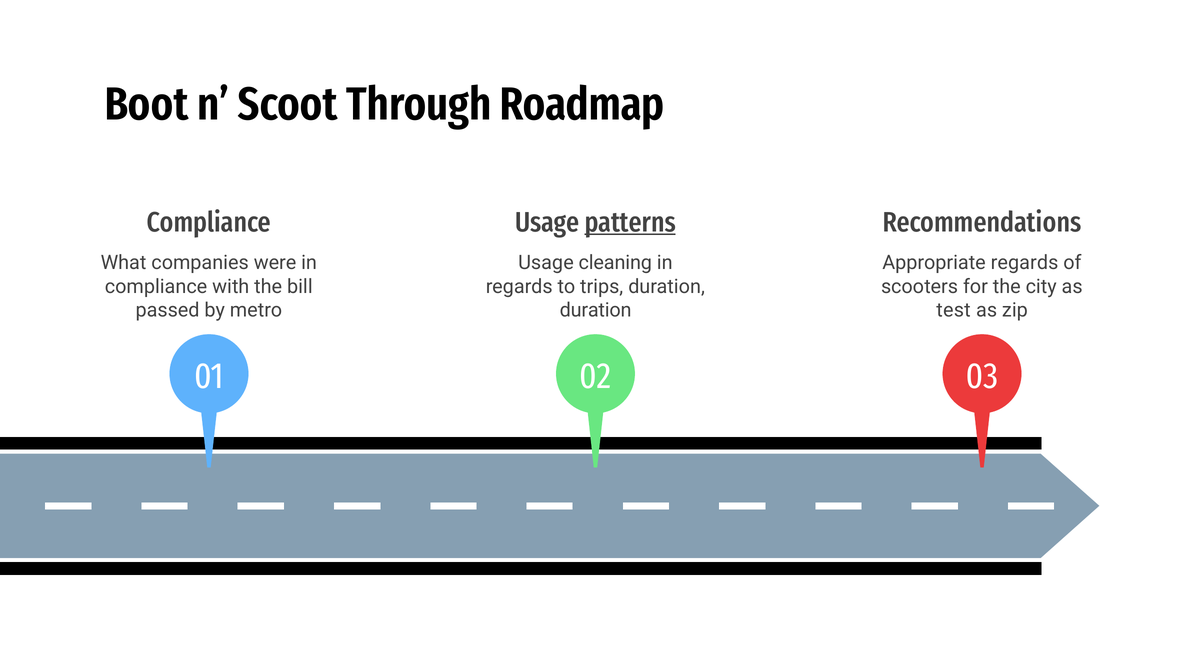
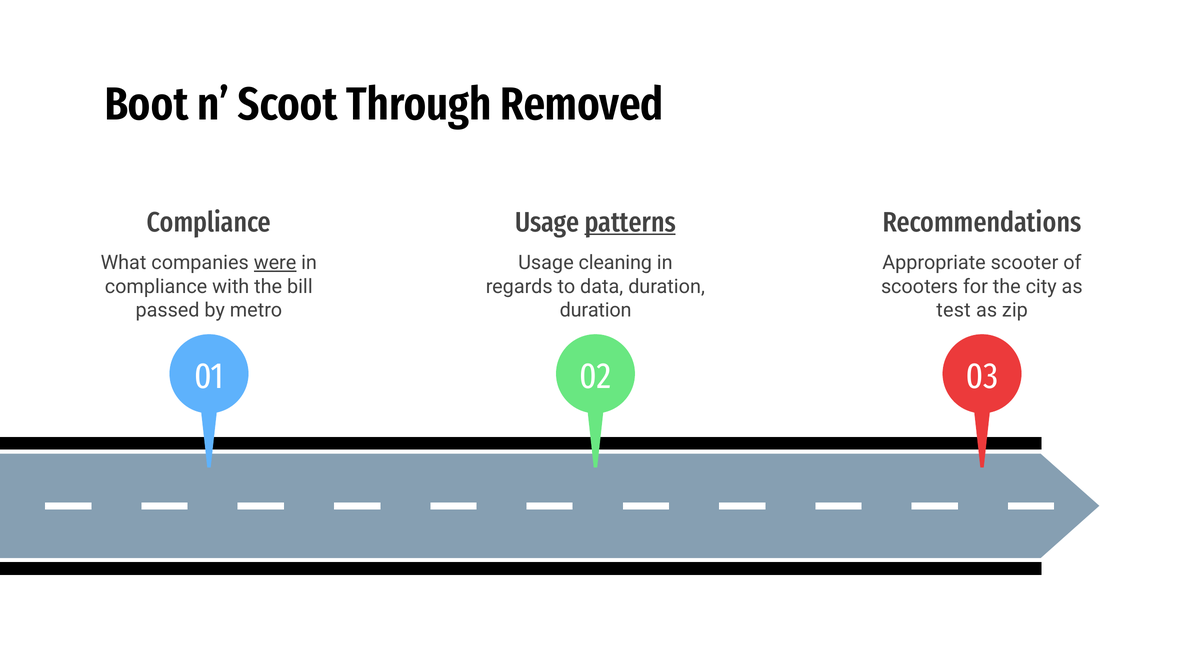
Roadmap: Roadmap -> Removed (582, 105)
were underline: none -> present (275, 263)
Appropriate regards: regards -> scooter (1024, 263)
trips: trips -> data (602, 287)
